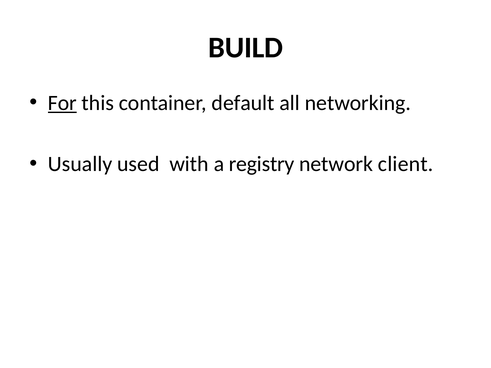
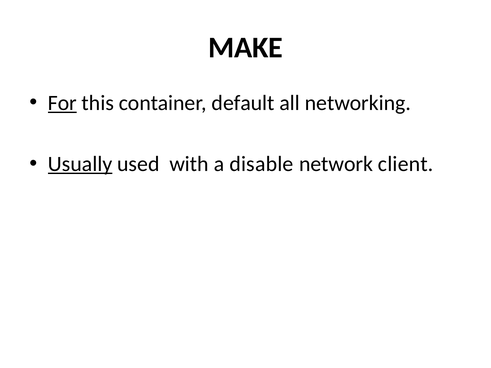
BUILD: BUILD -> MAKE (246, 48)
Usually underline: none -> present (80, 164)
registry: registry -> disable (261, 164)
